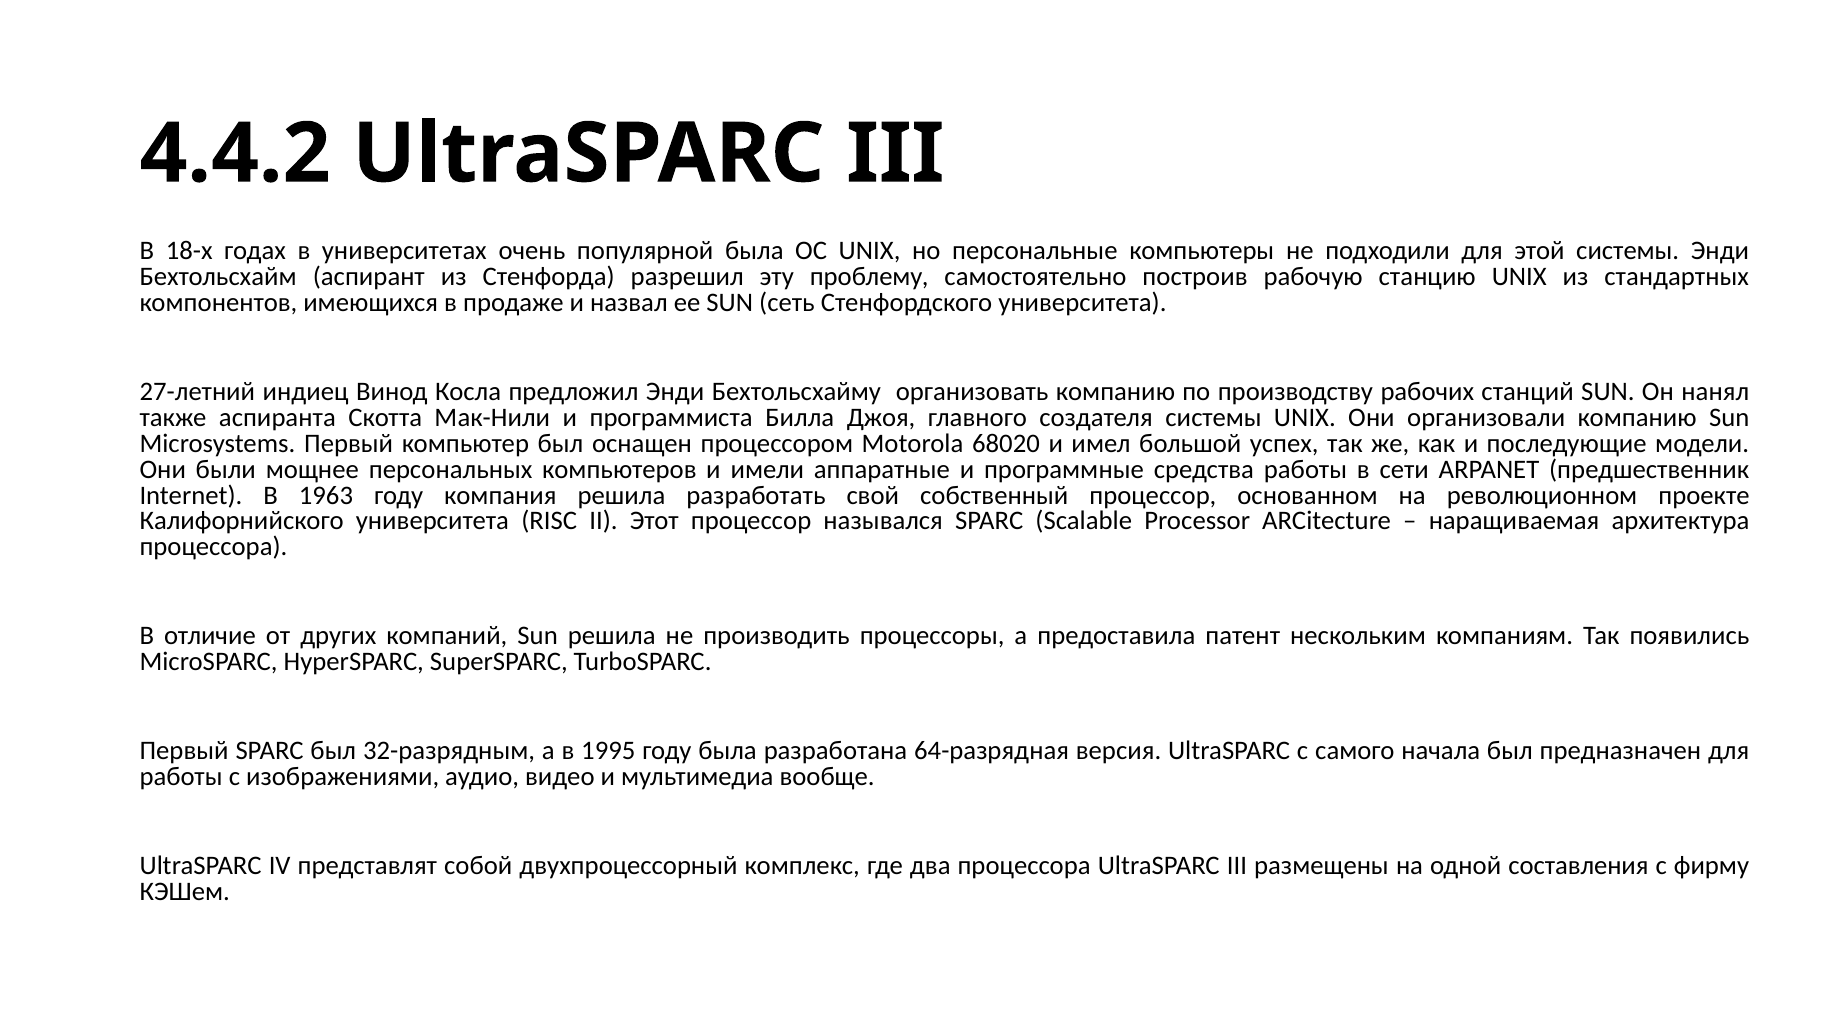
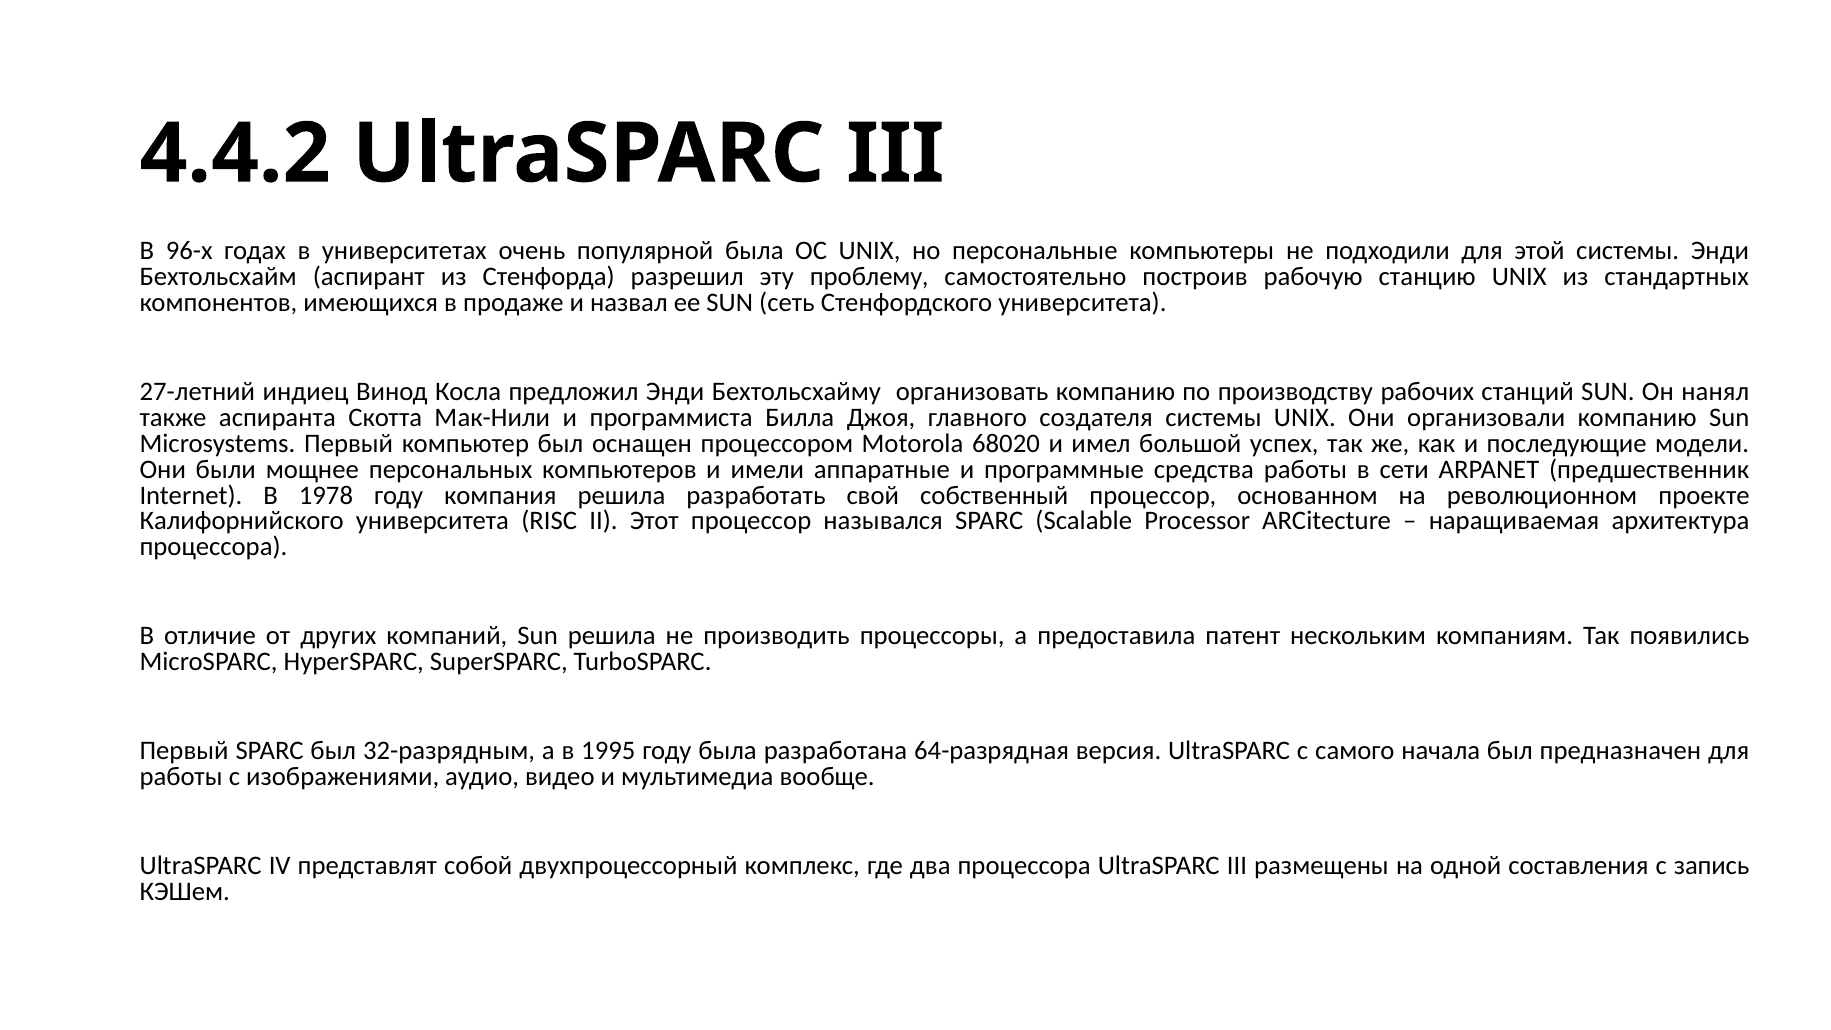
18-х: 18-х -> 96-х (189, 250)
1963: 1963 -> 1978 (326, 495)
фирму: фирму -> запись (1712, 866)
